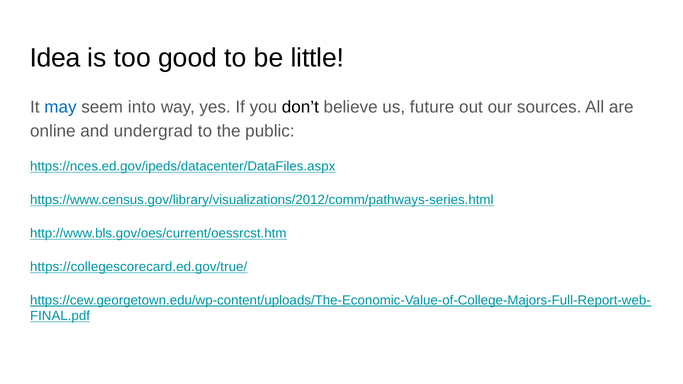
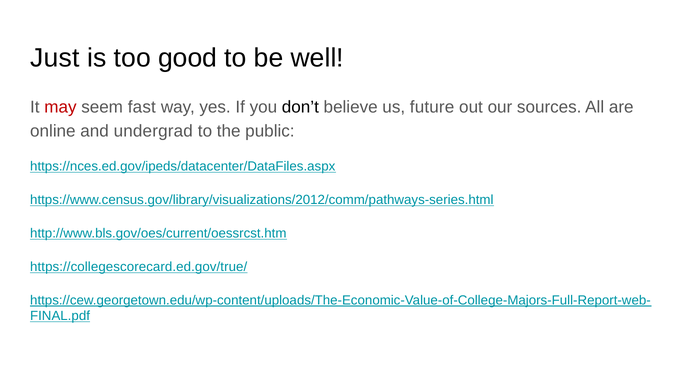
Idea: Idea -> Just (55, 58)
little: little -> well (317, 58)
may colour: blue -> red (60, 107)
into: into -> fast (142, 107)
